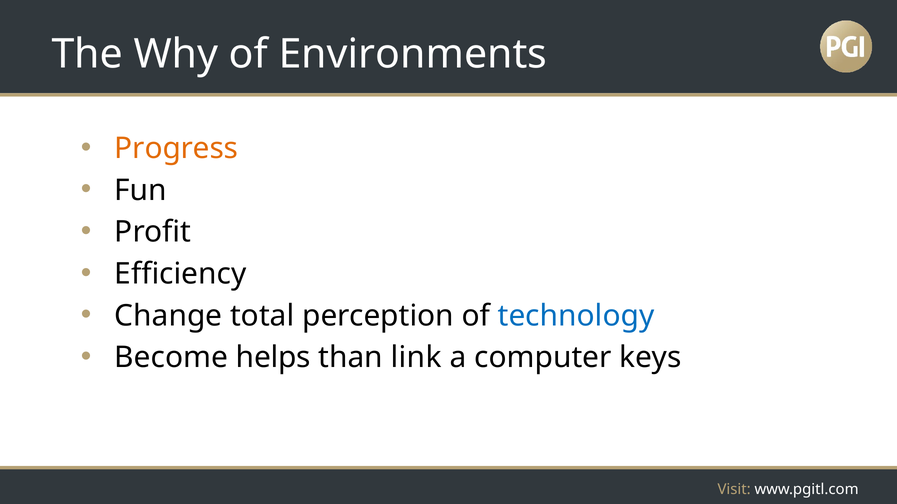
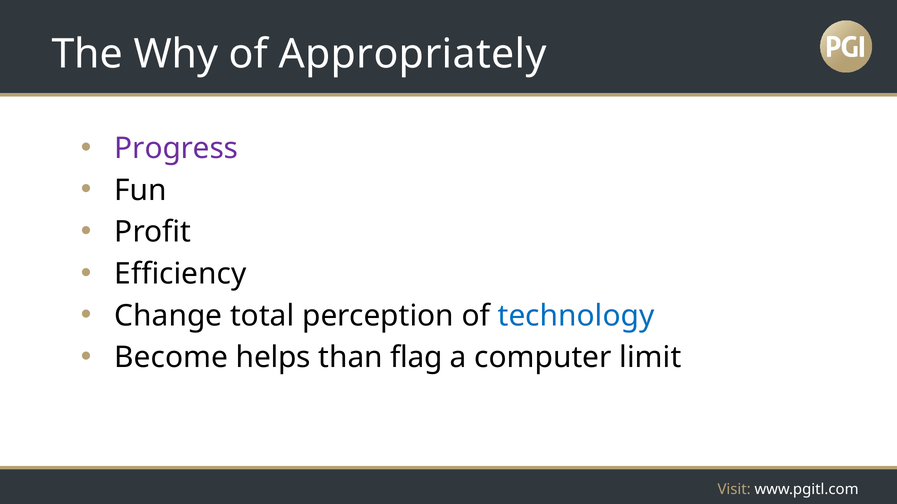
Environments: Environments -> Appropriately (413, 54)
Progress colour: orange -> purple (176, 149)
link: link -> flag (416, 358)
keys: keys -> limit (650, 358)
